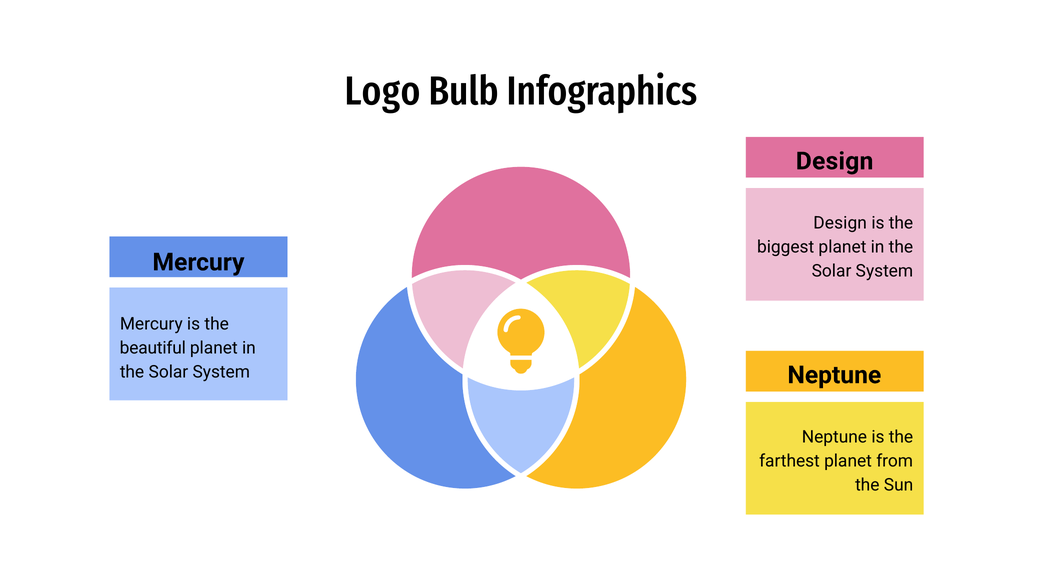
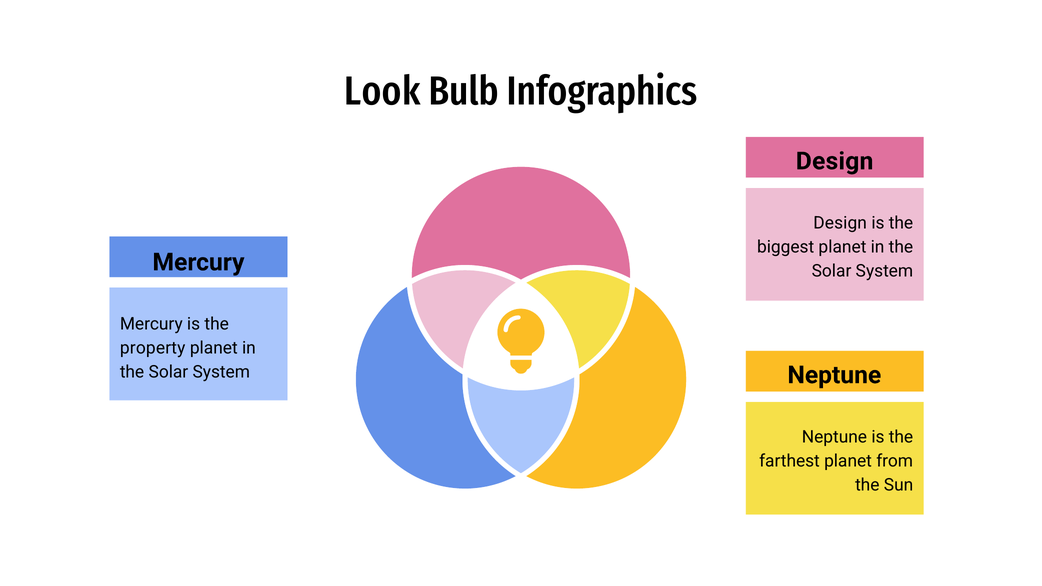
Logo: Logo -> Look (383, 91)
beautiful: beautiful -> property (153, 348)
